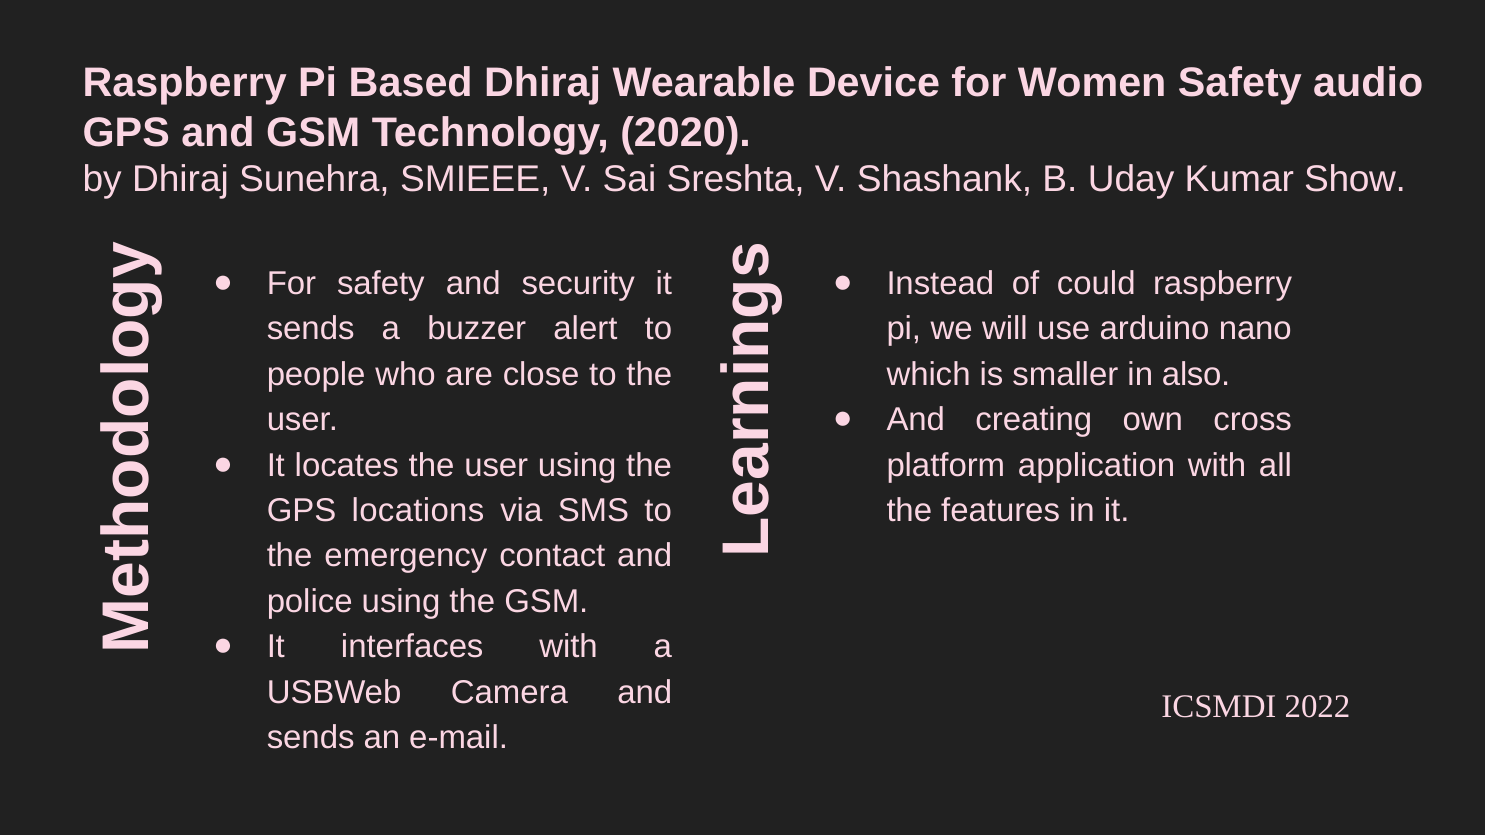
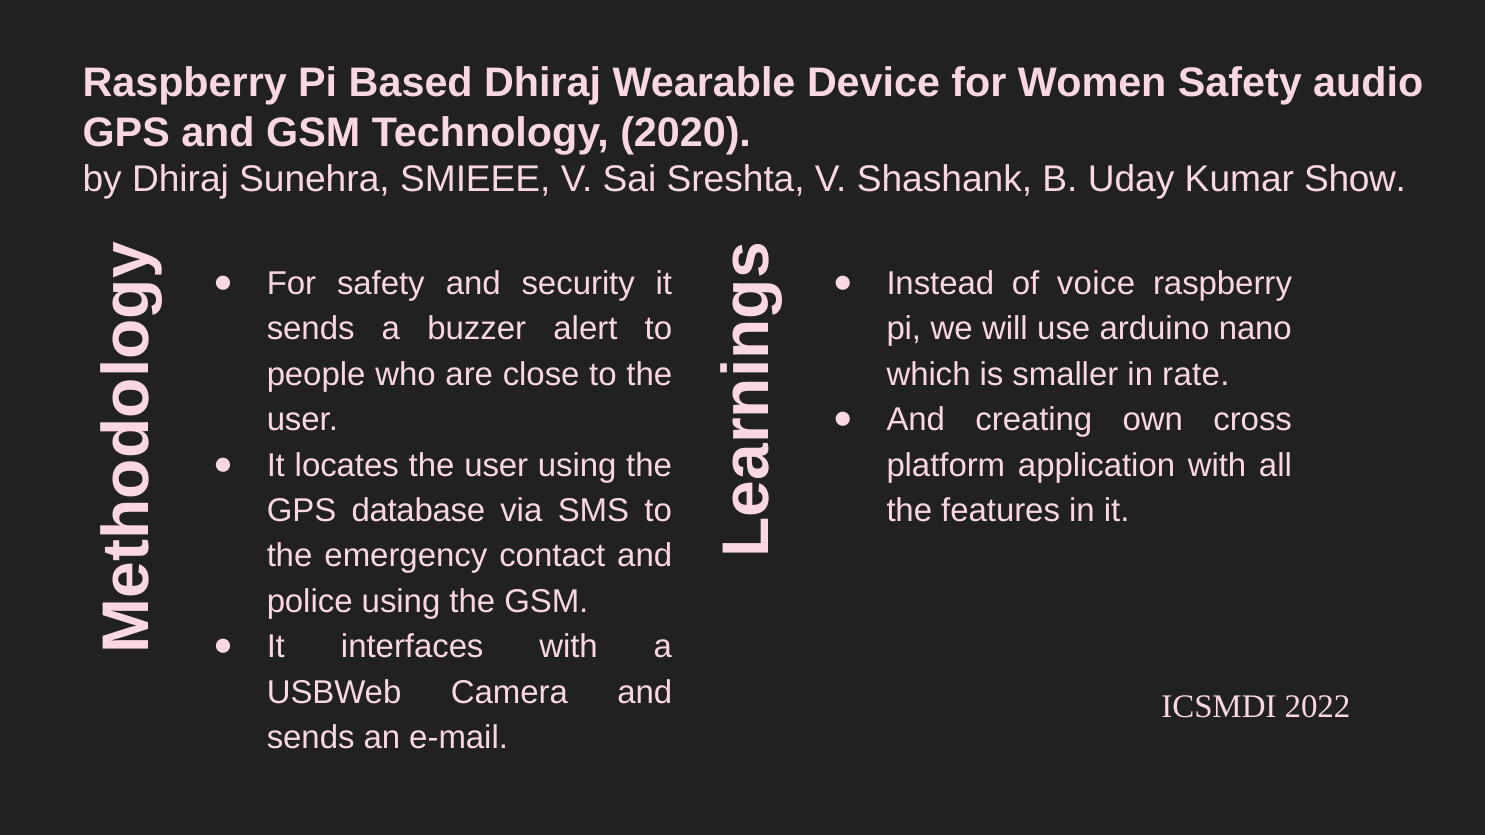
could: could -> voice (1096, 284)
also: also -> rate (1196, 375)
locations: locations -> database (418, 511)
